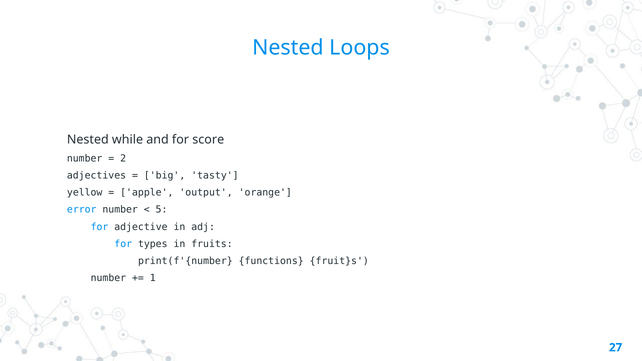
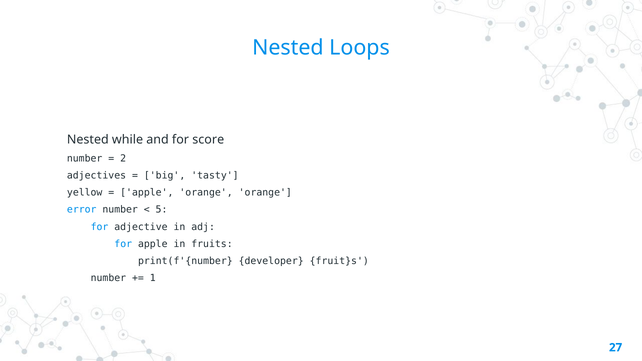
apple output: output -> orange (206, 193)
for types: types -> apple (153, 244)
functions: functions -> developer (271, 261)
